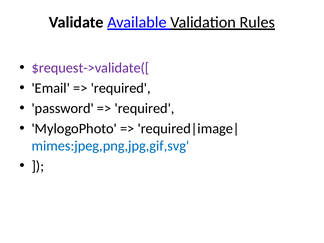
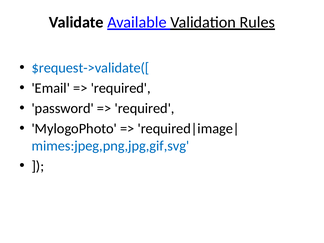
$request->validate([ colour: purple -> blue (90, 68)
